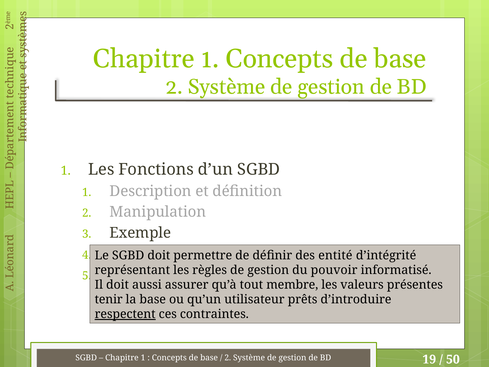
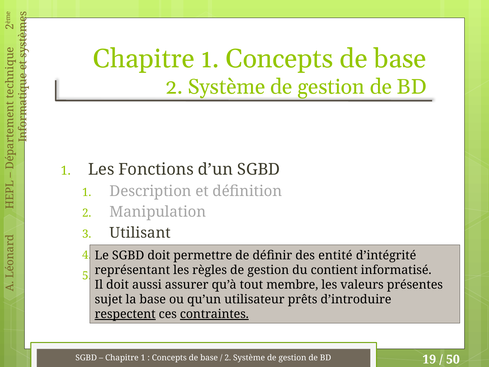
Exemple: Exemple -> Utilisant (140, 233)
pouvoir: pouvoir -> contient (334, 270)
tenir: tenir -> sujet (109, 299)
contraintes underline: none -> present (214, 314)
